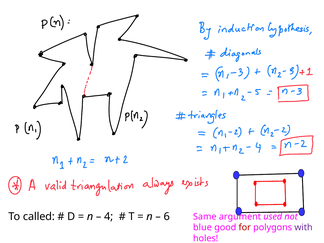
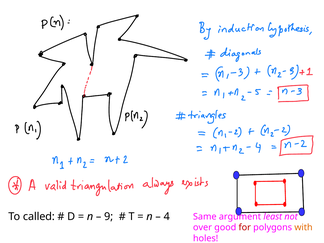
4: 4 -> 9 (109, 216)
6: 6 -> 4 (167, 216)
used: used -> least (273, 217)
blue: blue -> over (202, 227)
with colour: purple -> orange (304, 227)
